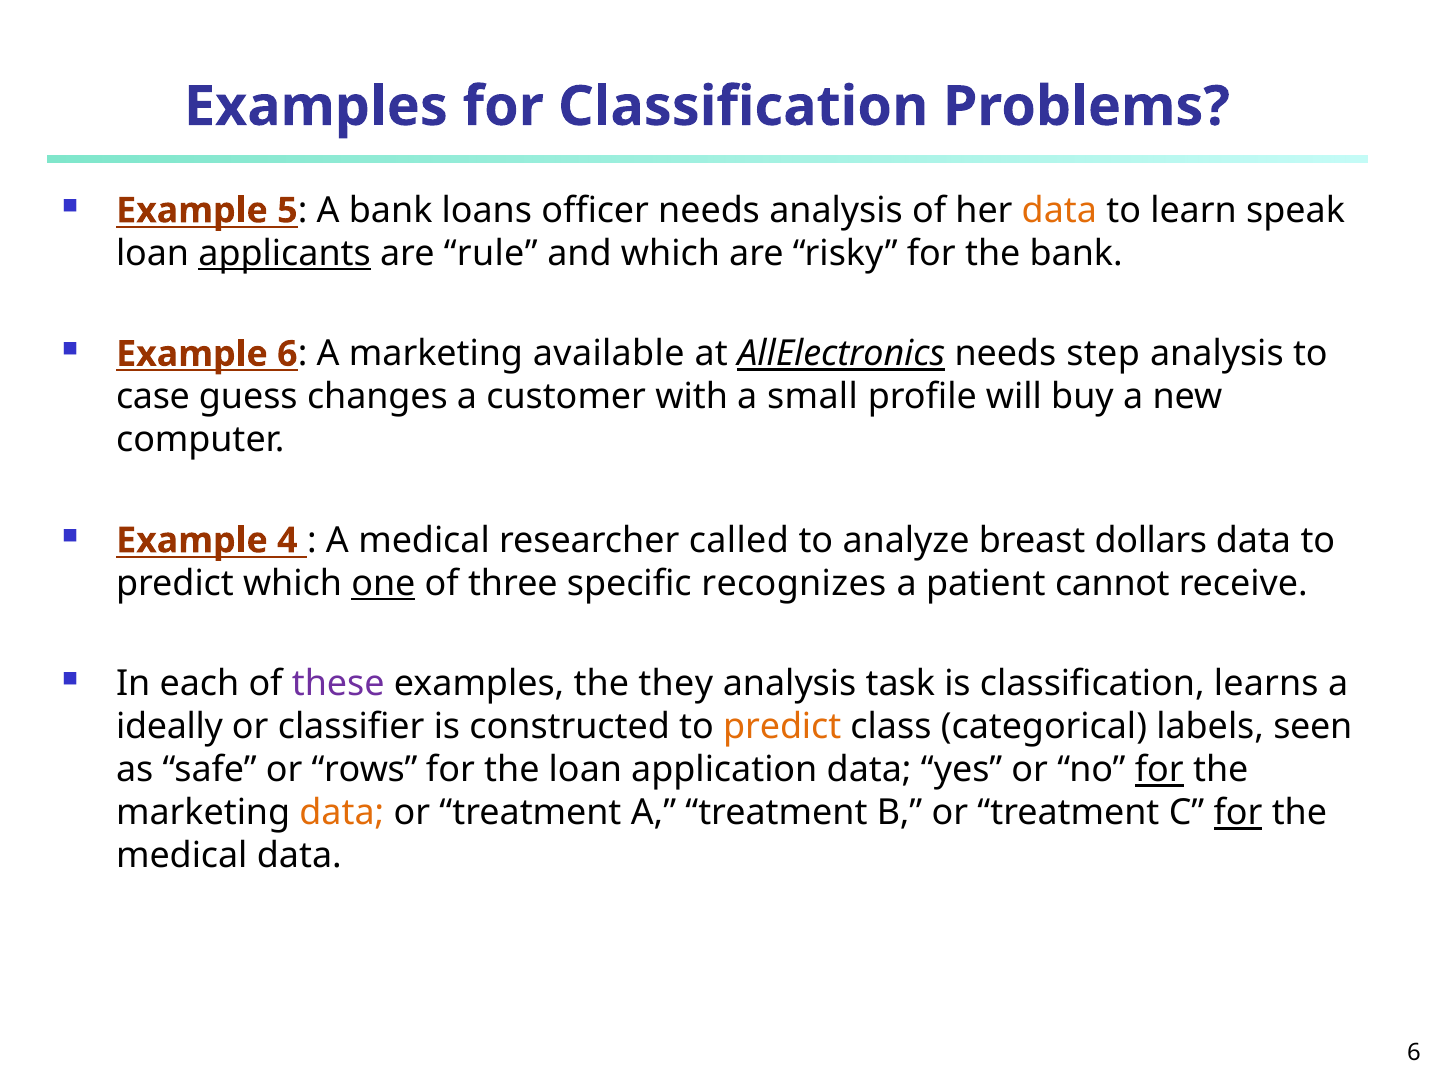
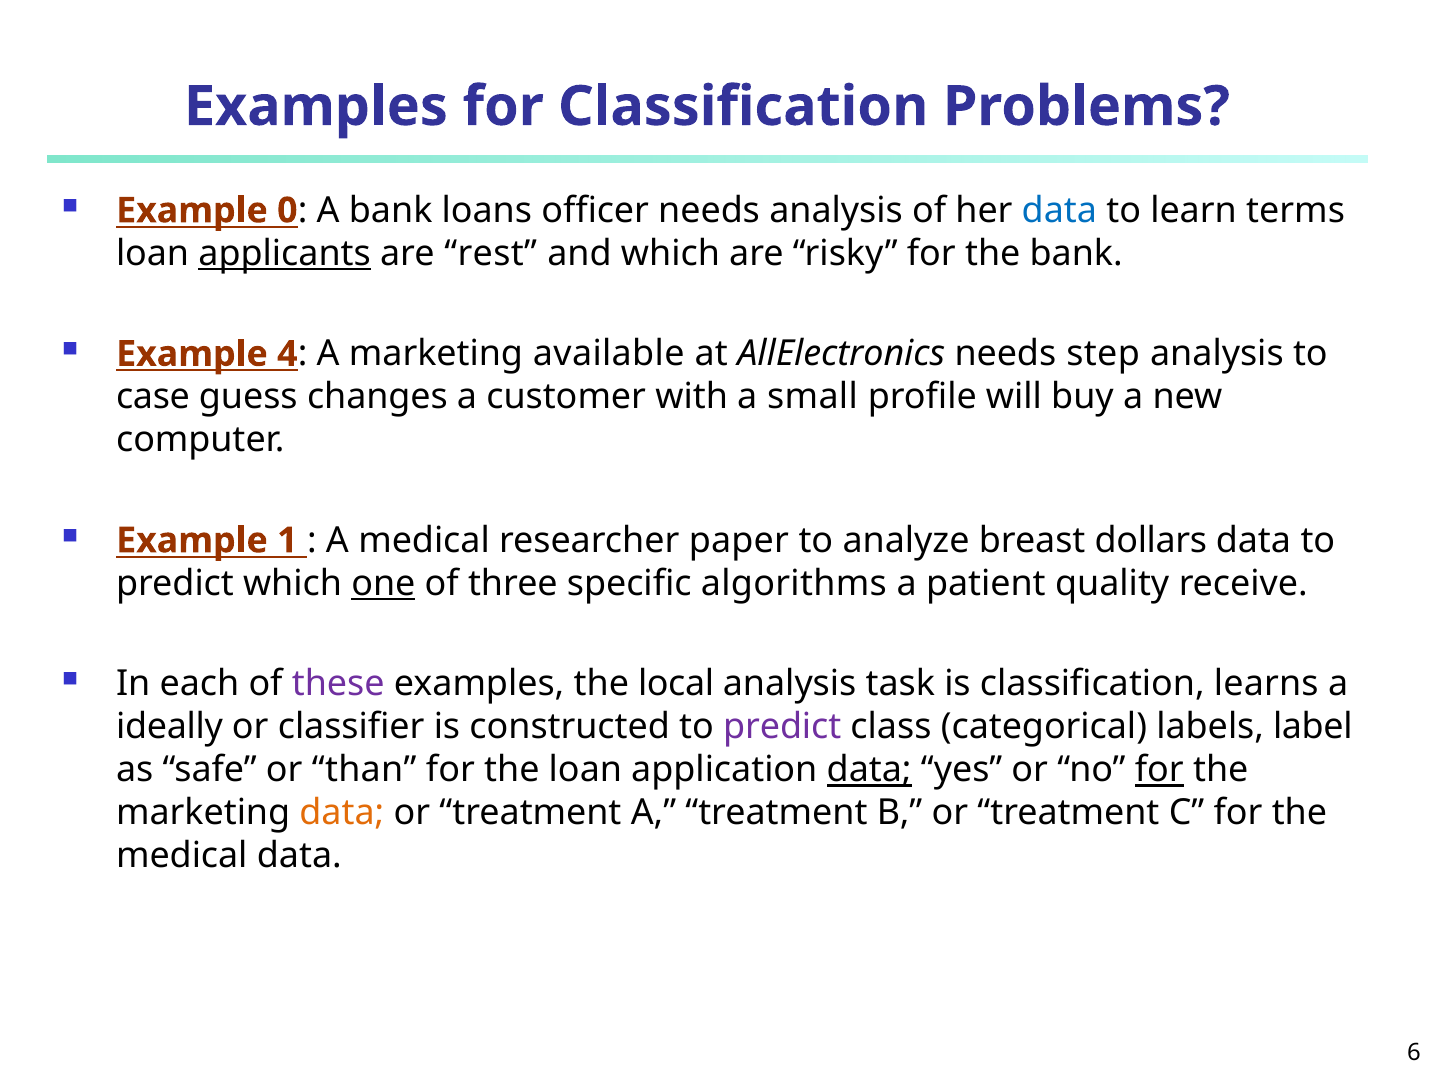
5: 5 -> 0 (287, 211)
data colour: orange -> blue (1059, 211)
speak: speak -> terms (1296, 211)
rule: rule -> rest (491, 254)
Example 6: 6 -> 4 (287, 354)
AllElectronics underline: present -> none (841, 354)
4: 4 -> 1 (287, 541)
called: called -> paper (739, 541)
recognizes: recognizes -> algorithms (794, 584)
cannot: cannot -> quality (1112, 584)
they: they -> local (676, 684)
predict colour: orange -> purple (782, 727)
seen: seen -> label (1313, 727)
rows: rows -> than (364, 770)
data underline: none -> present (869, 770)
for underline: present -> none (1238, 813)
